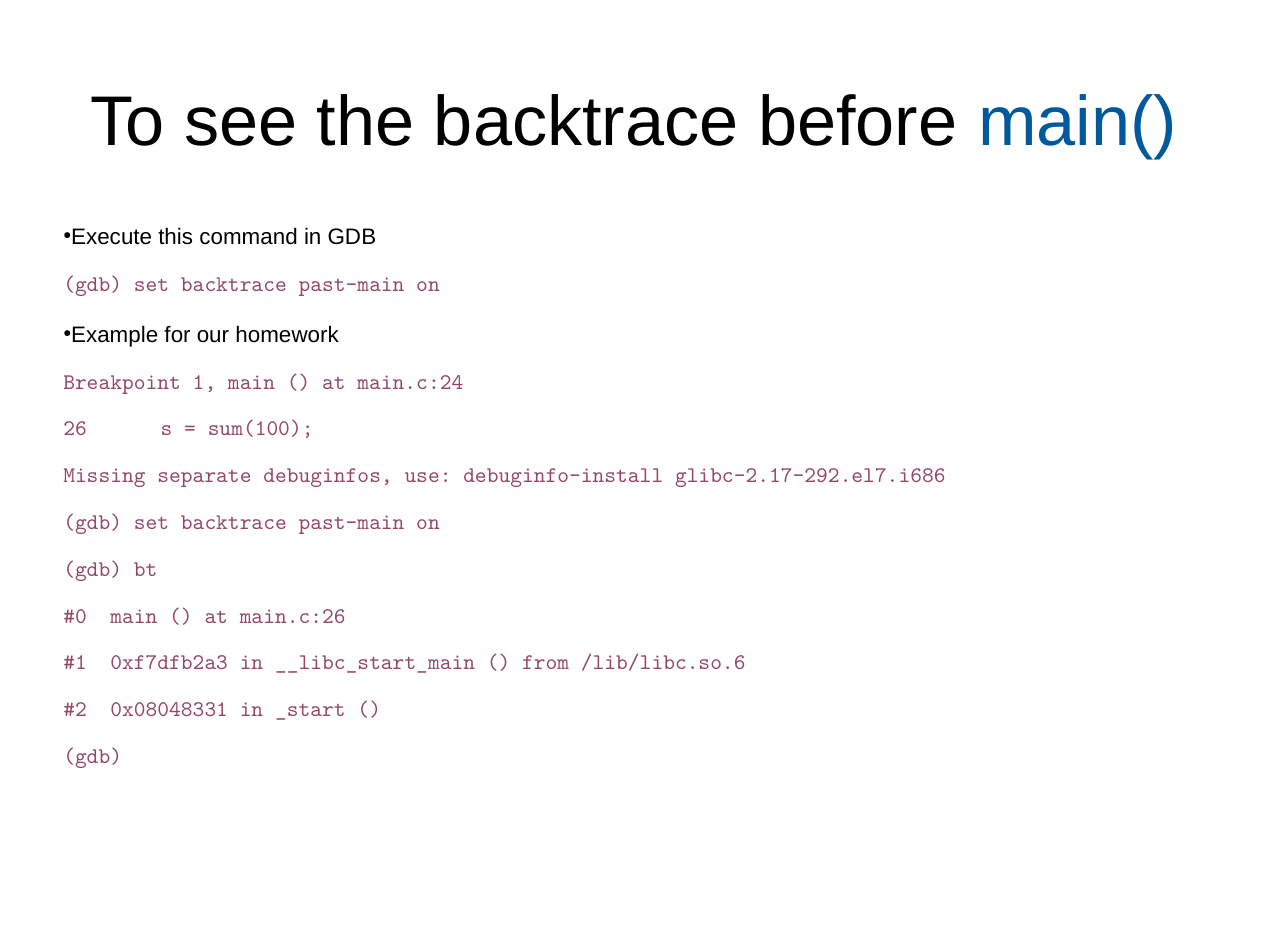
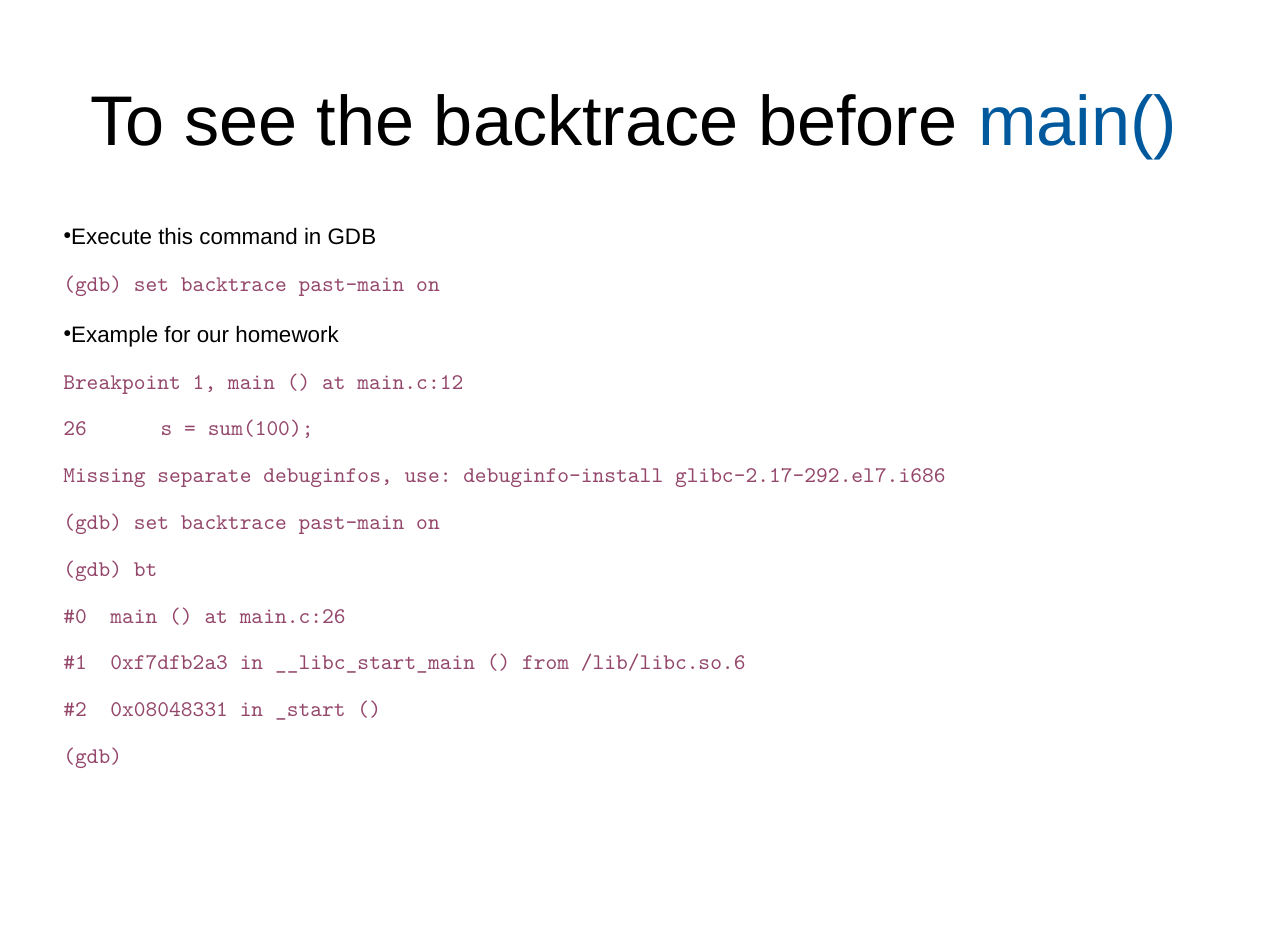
main.c:24: main.c:24 -> main.c:12 (410, 382)
